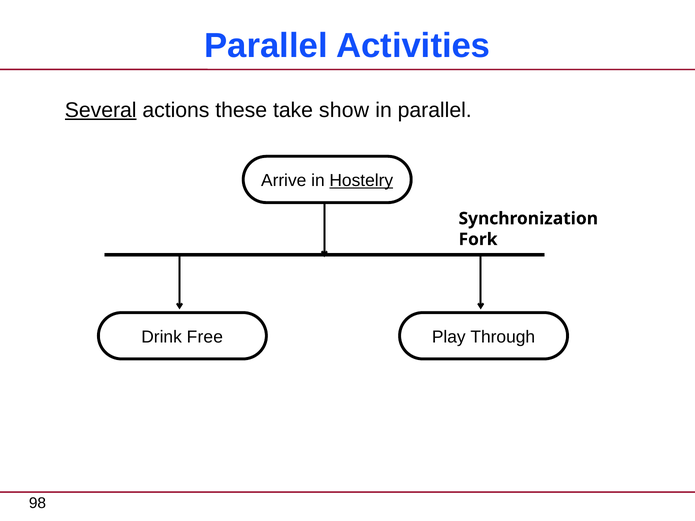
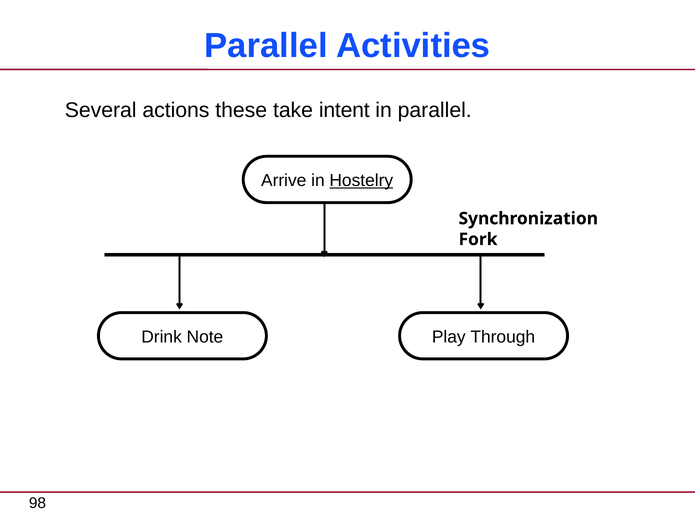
Several underline: present -> none (101, 110)
show: show -> intent (344, 110)
Free: Free -> Note (205, 337)
